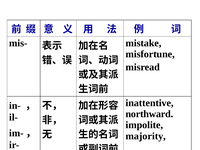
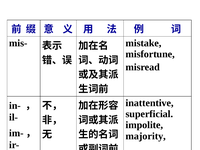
northward: northward -> superficial (149, 114)
